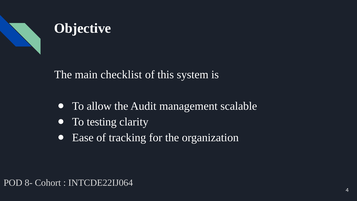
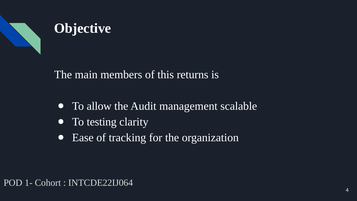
checklist: checklist -> members (121, 74)
system: system -> returns (193, 74)
8-: 8- -> 1- (29, 183)
